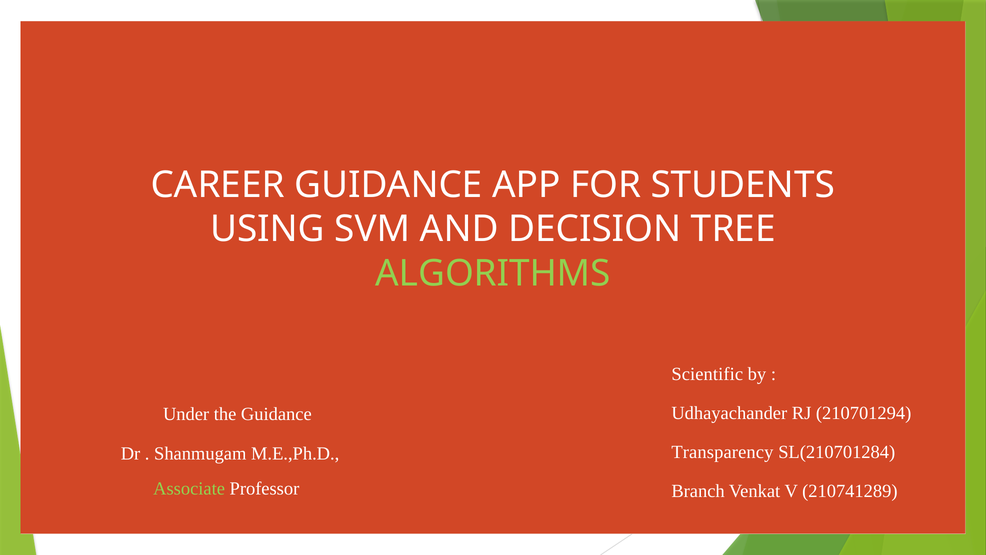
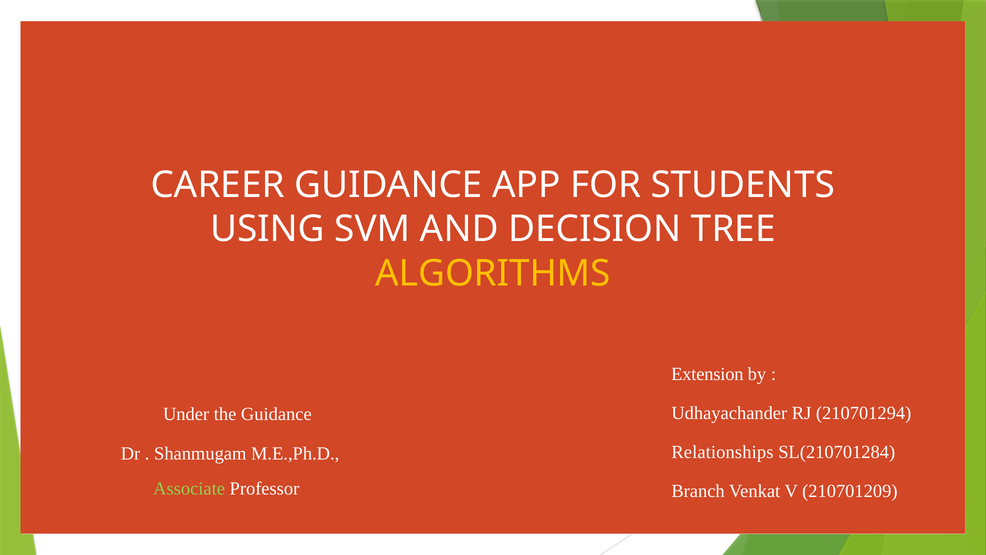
ALGORITHMS colour: light green -> yellow (493, 273)
Scientific: Scientific -> Extension (707, 374)
Transparency: Transparency -> Relationships (722, 452)
210741289: 210741289 -> 210701209 (850, 491)
